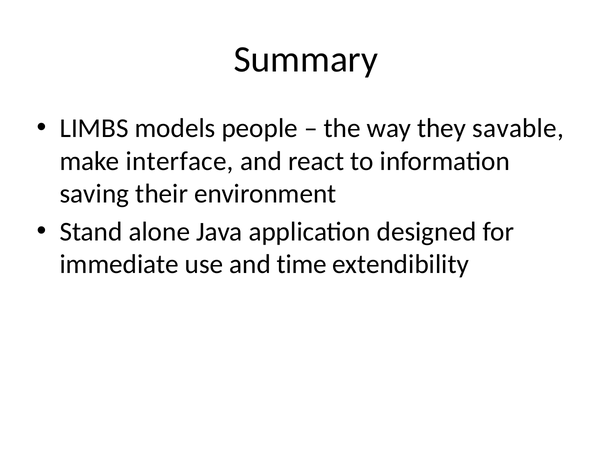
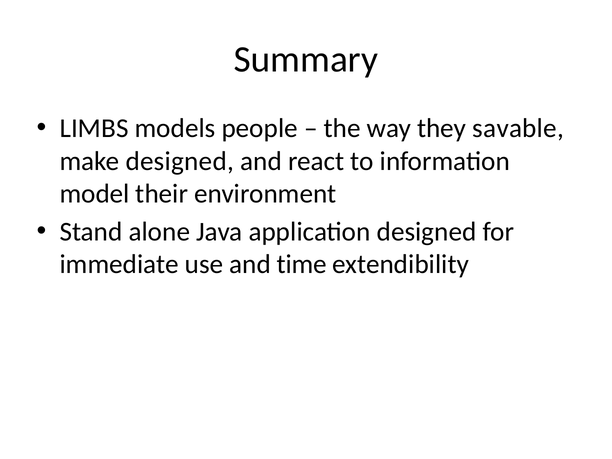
make interface: interface -> designed (180, 161)
saving: saving -> model (95, 194)
